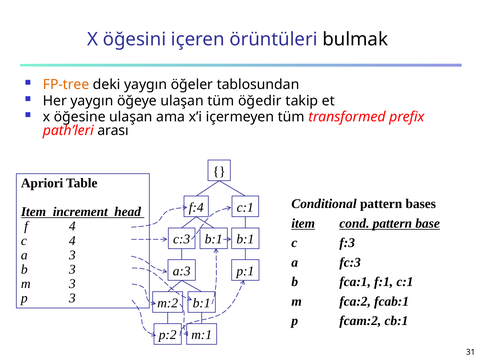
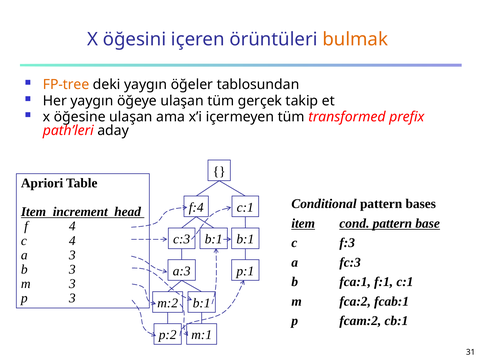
bulmak colour: black -> orange (355, 39)
öğedir: öğedir -> gerçek (260, 101)
arası: arası -> aday (113, 130)
